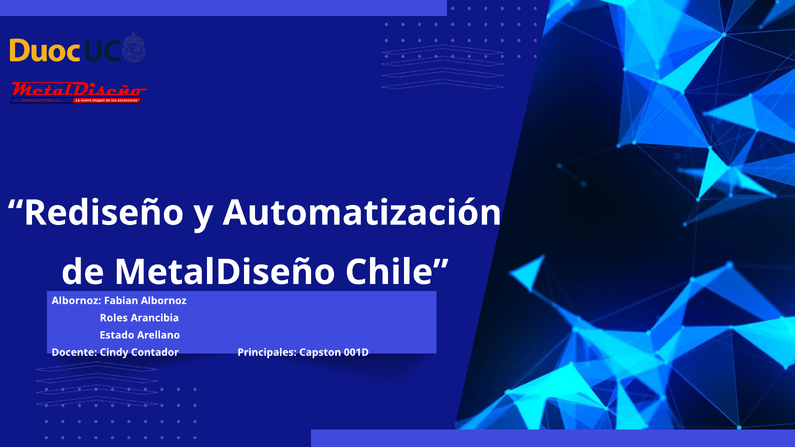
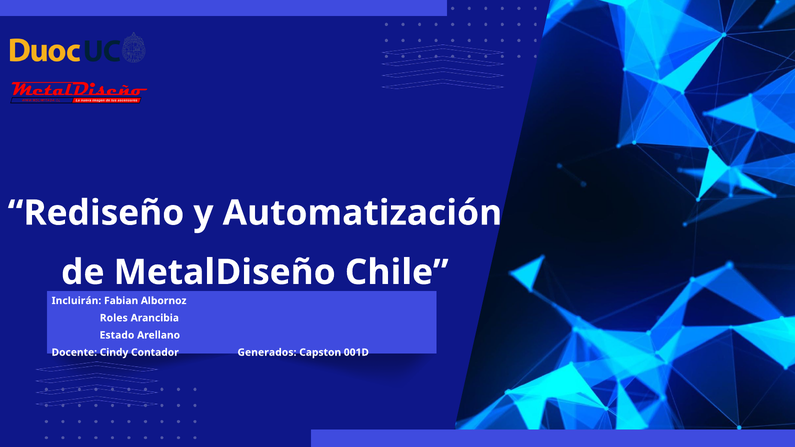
Albornoz: Albornoz -> Incluirán (76, 301)
Principales: Principales -> Generados (267, 353)
